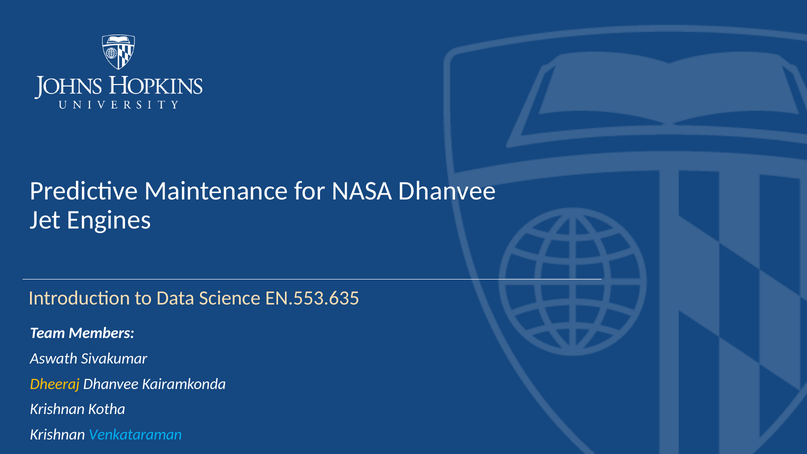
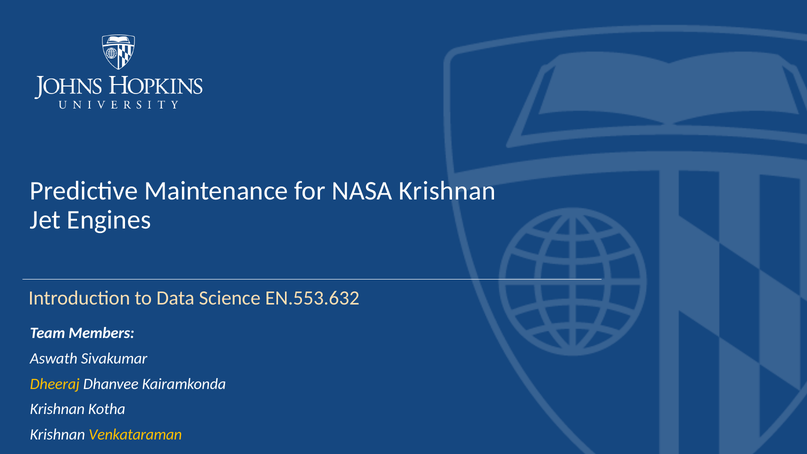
NASA Dhanvee: Dhanvee -> Krishnan (447, 191)
EN.553.635: EN.553.635 -> EN.553.632 (312, 298)
Venkataraman colour: light blue -> yellow (135, 435)
